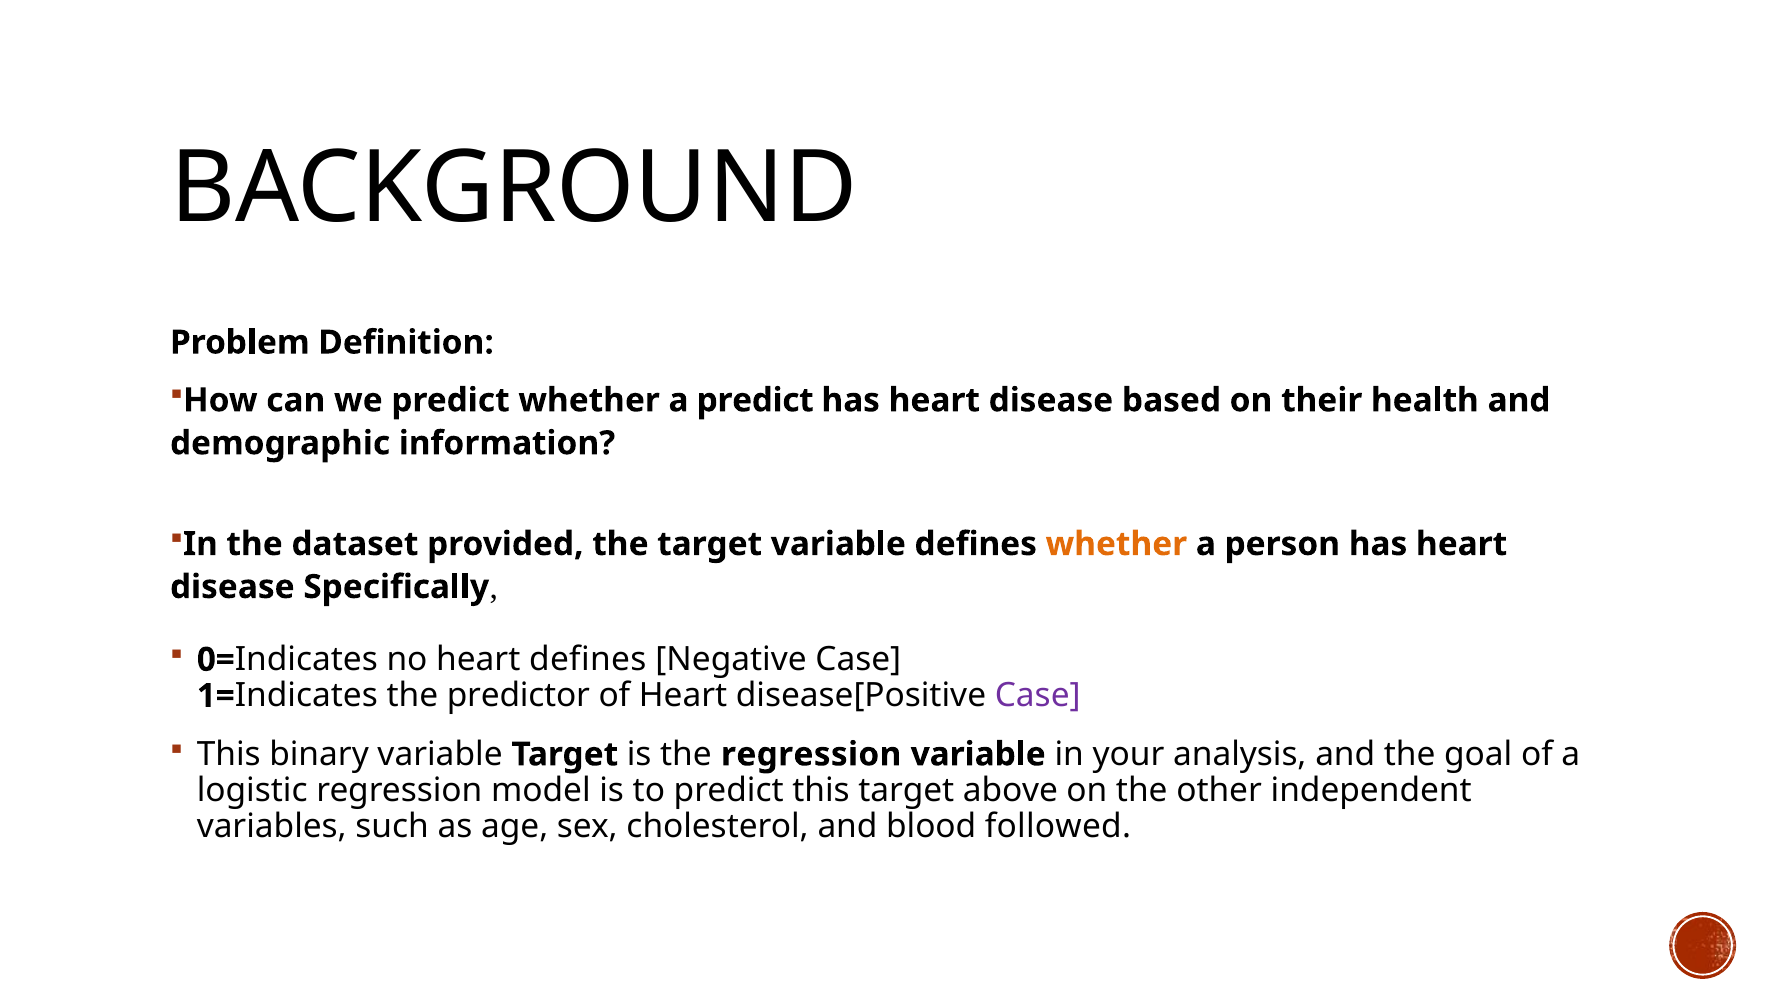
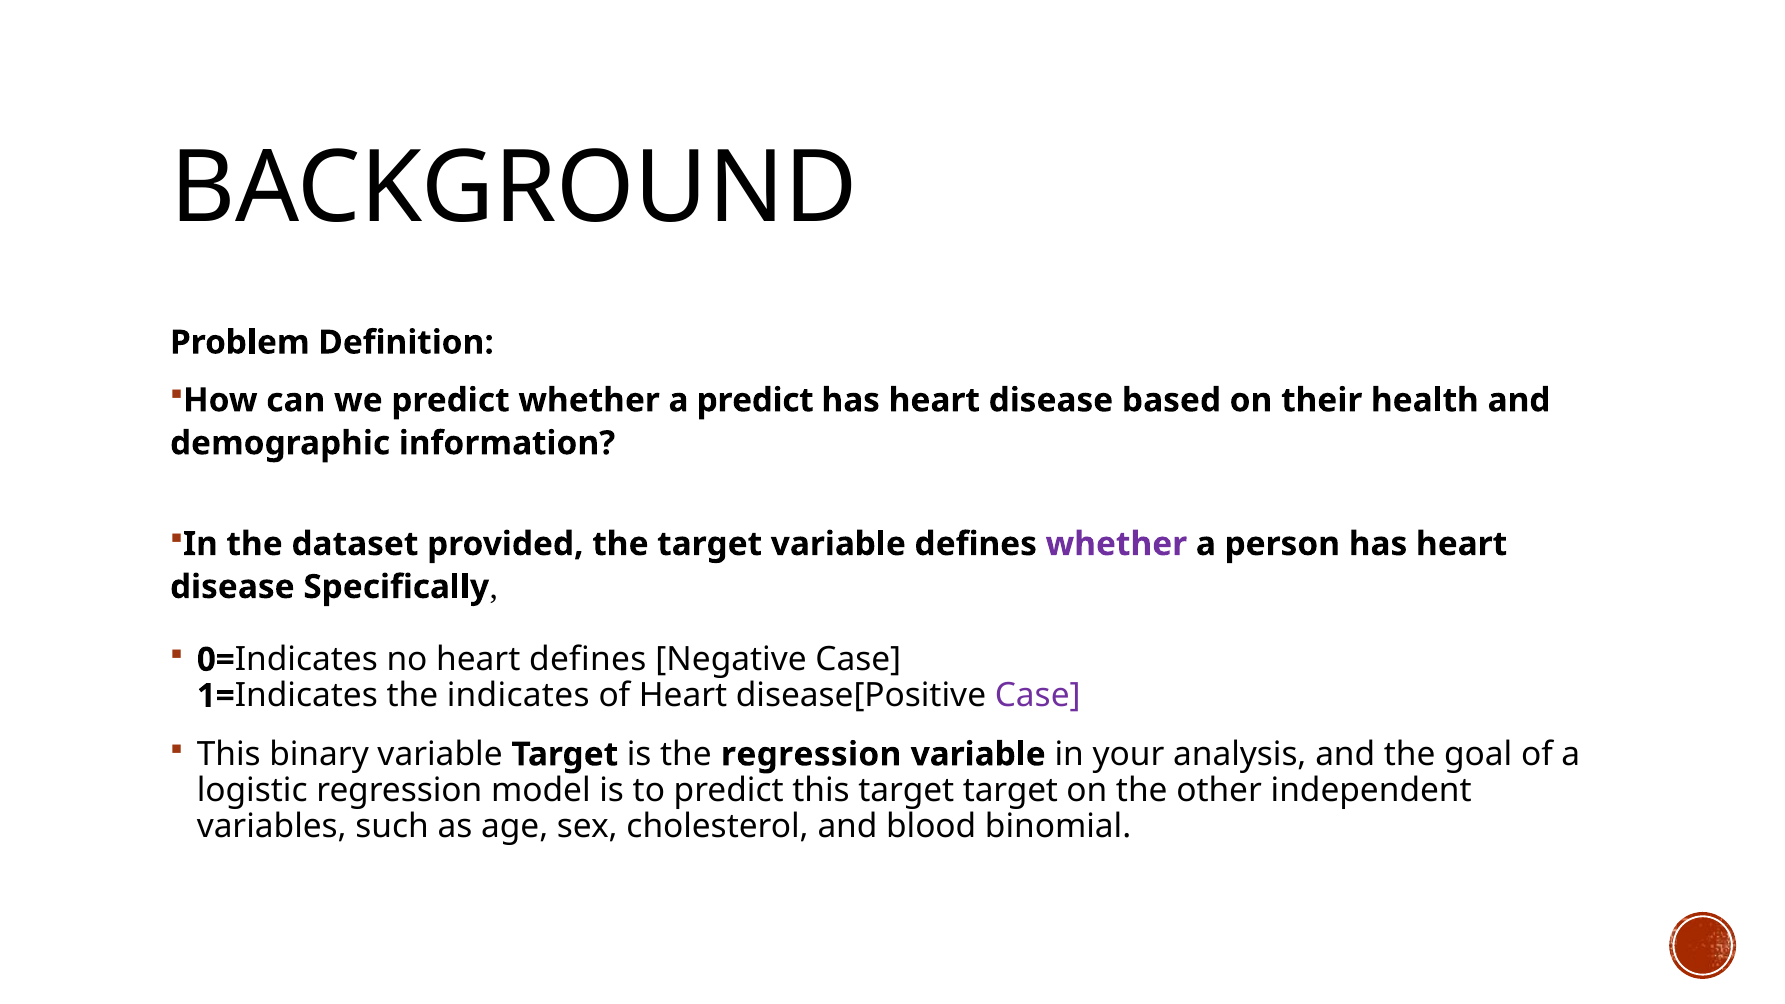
whether colour: orange -> purple (1116, 544)
the predictor: predictor -> indicates (518, 696)
target above: above -> target (1011, 791)
followed: followed -> binomial (1058, 827)
